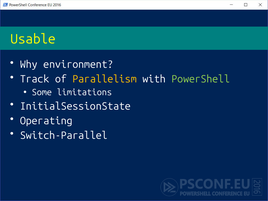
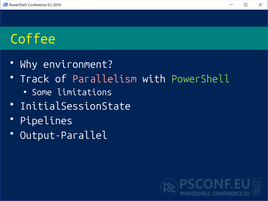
Usable: Usable -> Coffee (33, 39)
Parallelism colour: yellow -> pink (105, 79)
Operating: Operating -> Pipelines (46, 121)
Switch-Parallel: Switch-Parallel -> Output-Parallel (64, 135)
